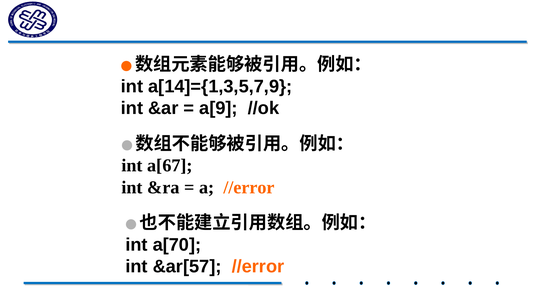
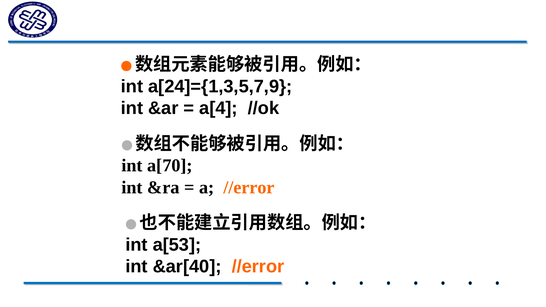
a[14]={1,3,5,7,9: a[14]={1,3,5,7,9 -> a[24]={1,3,5,7,9 (220, 86)
a[9: a[9 -> a[4 (218, 108)
a[67: a[67 -> a[70 (170, 166)
a[70: a[70 -> a[53 (177, 245)
&ar[57: &ar[57 -> &ar[40 (187, 267)
